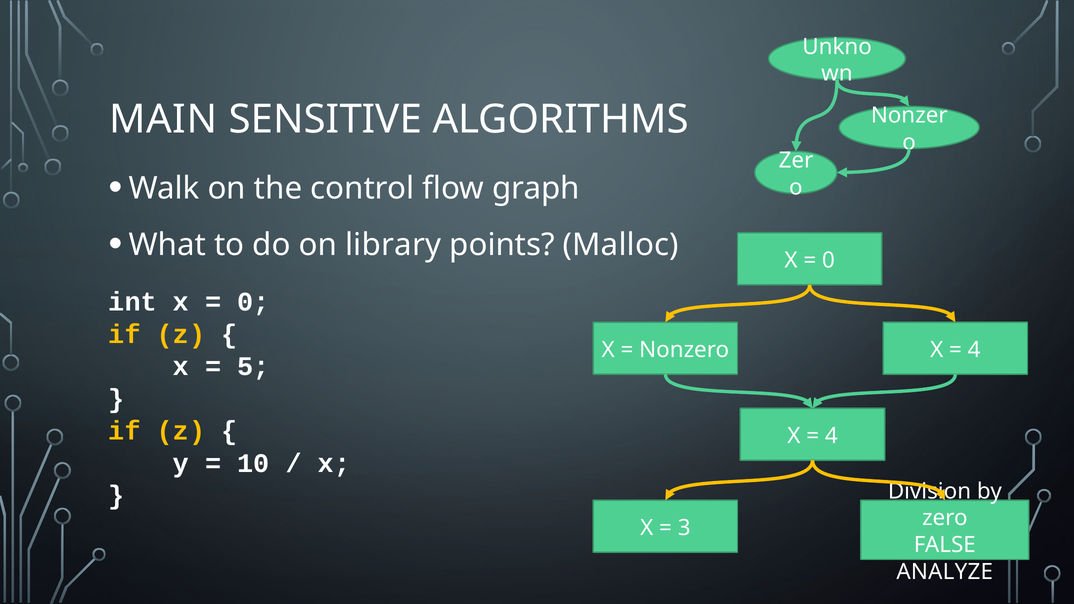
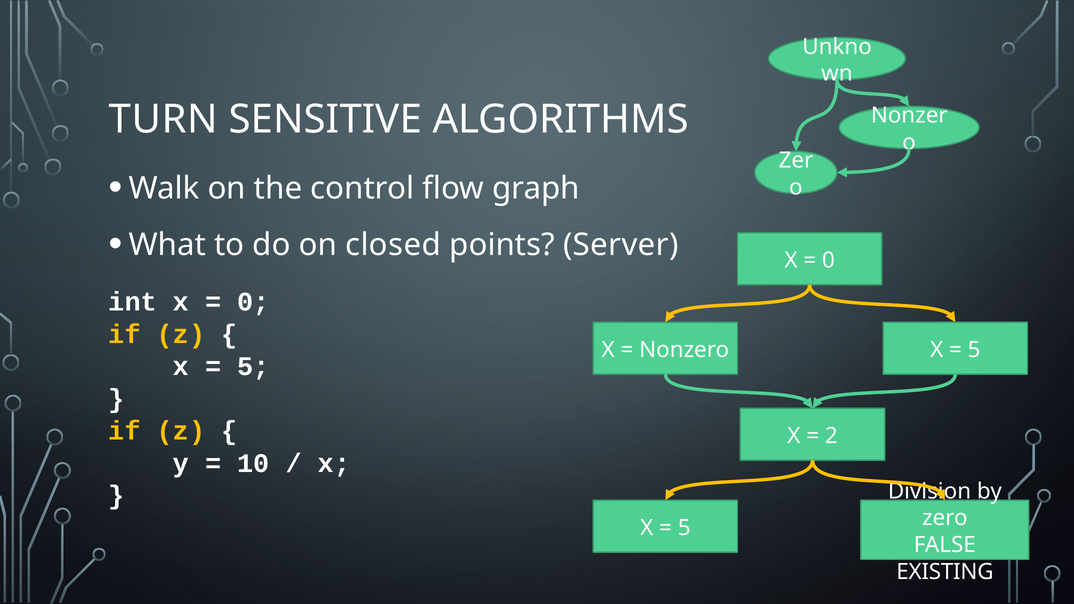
MAIN: MAIN -> TURN (163, 119)
library: library -> closed (393, 245)
Malloc: Malloc -> Server (621, 245)
4: 4 -> 5 (974, 350)
4: 4 -> 2 (831, 436)
3: 3 -> 5 (684, 528)
ANALYZE: ANALYZE -> EXISTING (945, 572)
